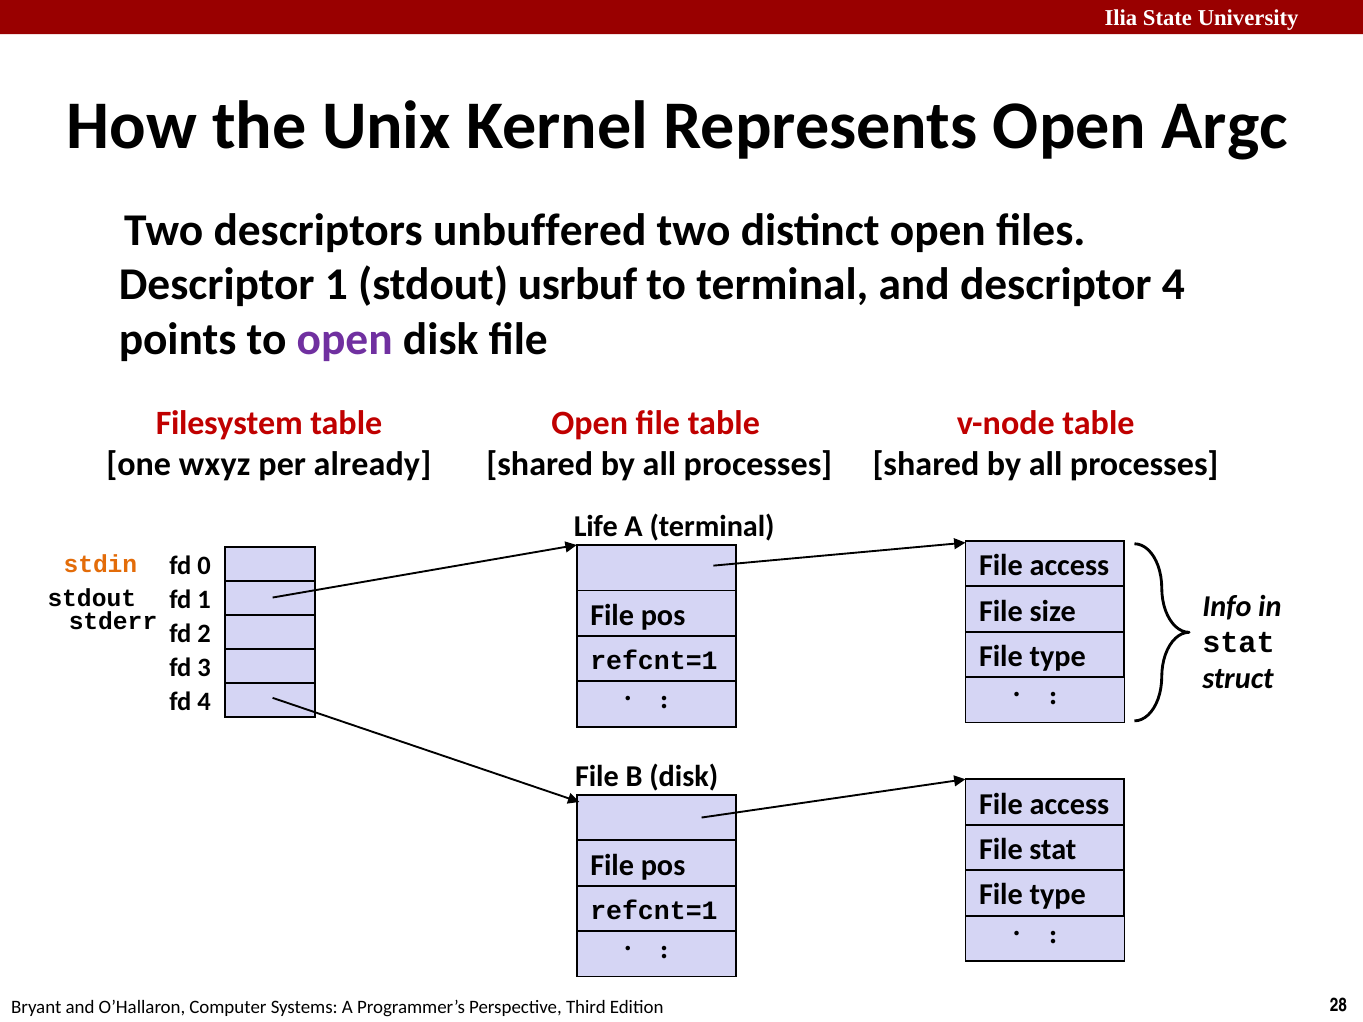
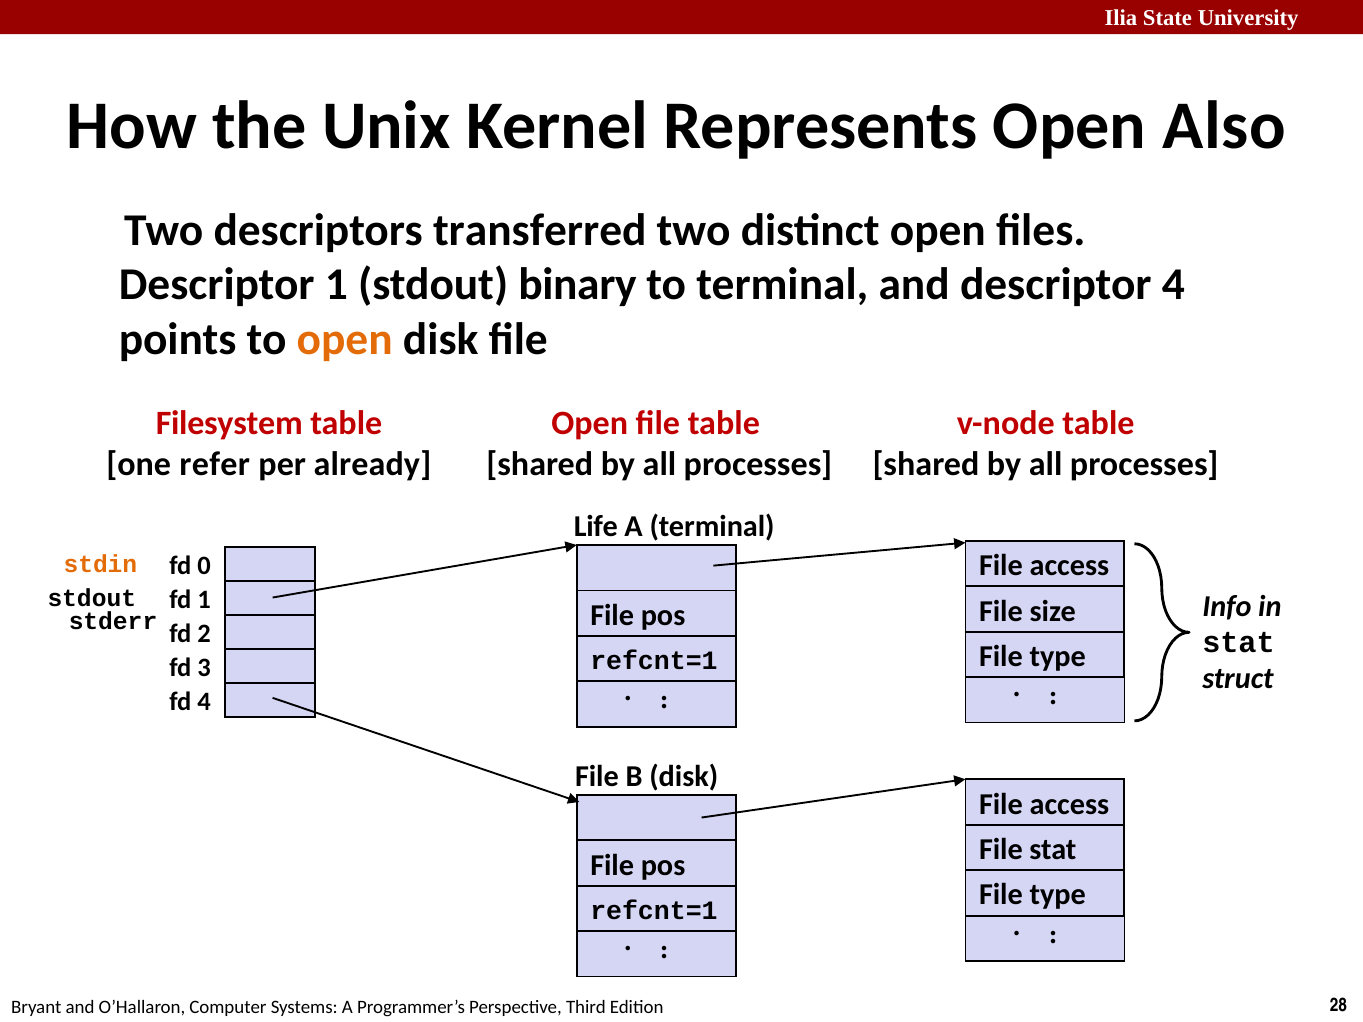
Argc: Argc -> Also (1224, 126)
unbuffered: unbuffered -> transferred (540, 230)
usrbuf: usrbuf -> binary (578, 285)
open colour: purple -> orange (345, 339)
wxyz: wxyz -> refer (215, 464)
